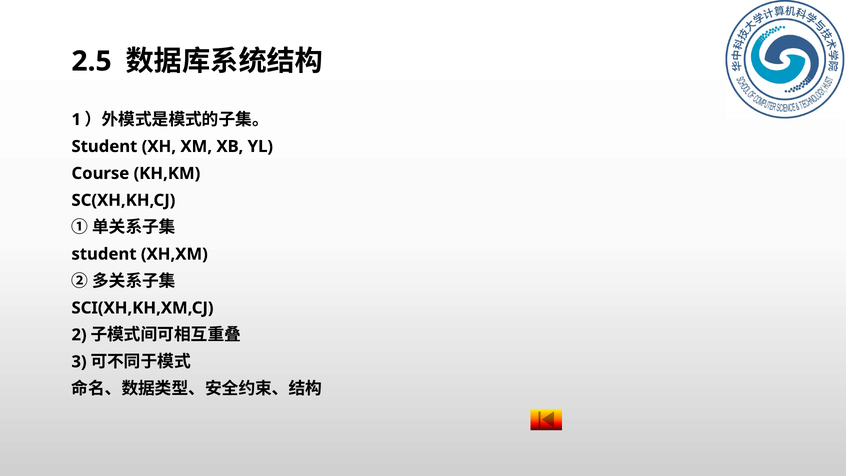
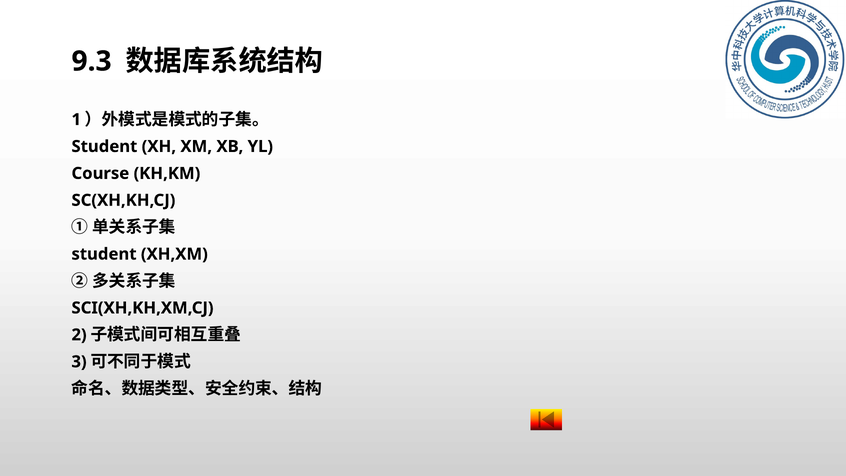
2.5: 2.5 -> 9.3 (92, 61)
